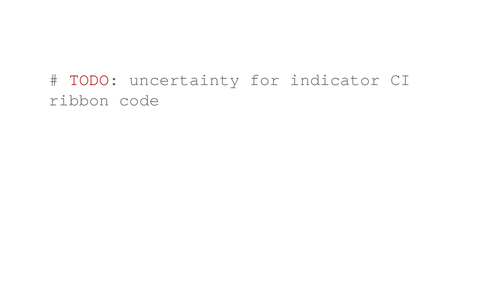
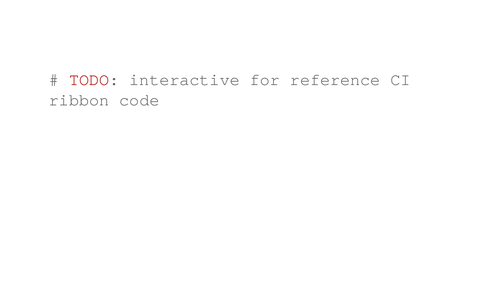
uncertainty: uncertainty -> interactive (185, 80)
indicator: indicator -> reference (335, 80)
